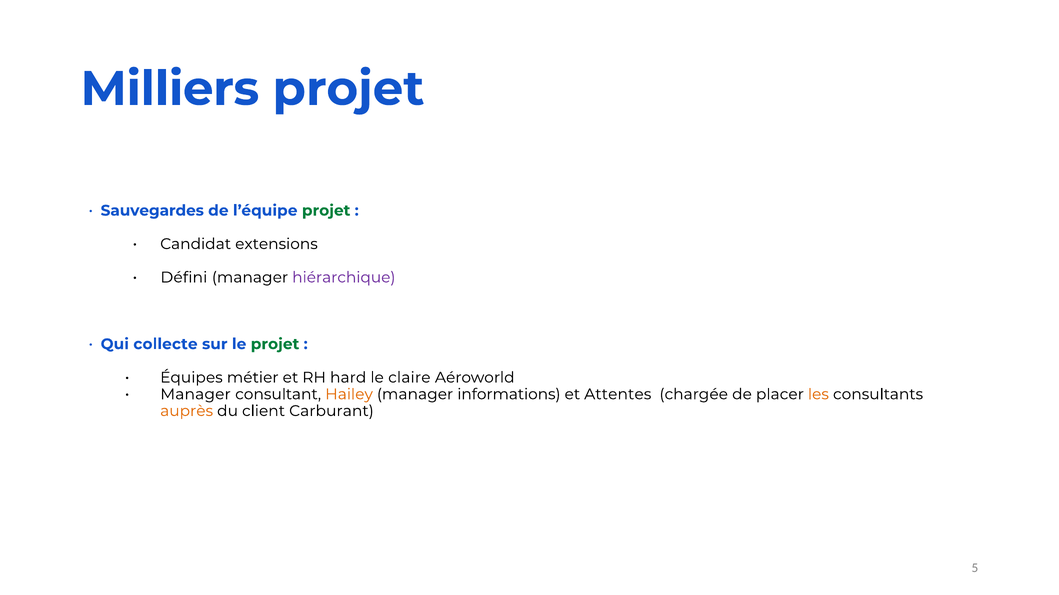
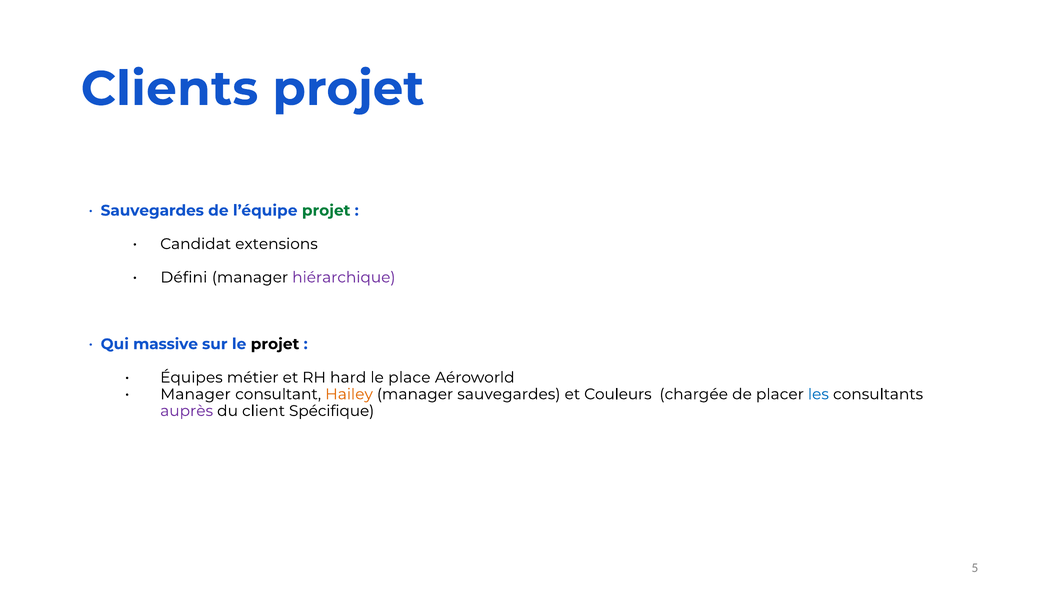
Milliers: Milliers -> Clients (169, 89)
collecte: collecte -> massive (166, 344)
projet colour: green -> black (275, 344)
claire: claire -> place (409, 378)
manager informations: informations -> sauvegardes (509, 395)
Attentes: Attentes -> Couleurs (618, 395)
les colour: orange -> blue (818, 395)
auprès colour: orange -> purple (187, 411)
Carburant: Carburant -> Spécifique (332, 411)
